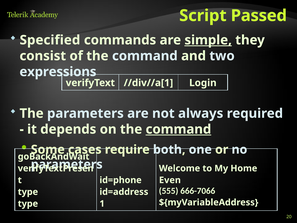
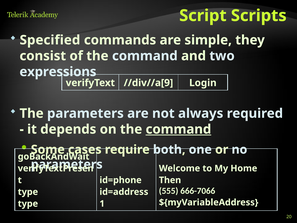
Passed: Passed -> Scripts (259, 16)
simple underline: present -> none (208, 40)
//div//a[1: //div//a[1 -> //div//a[9 (148, 83)
Even: Even -> Then (170, 180)
